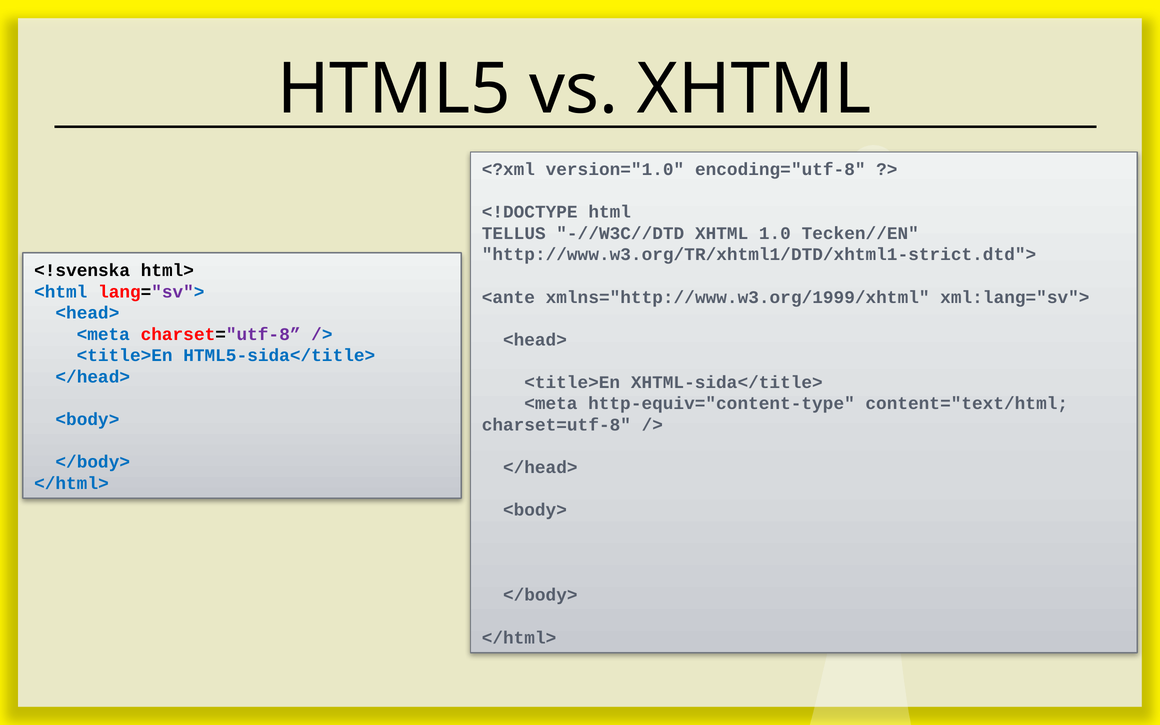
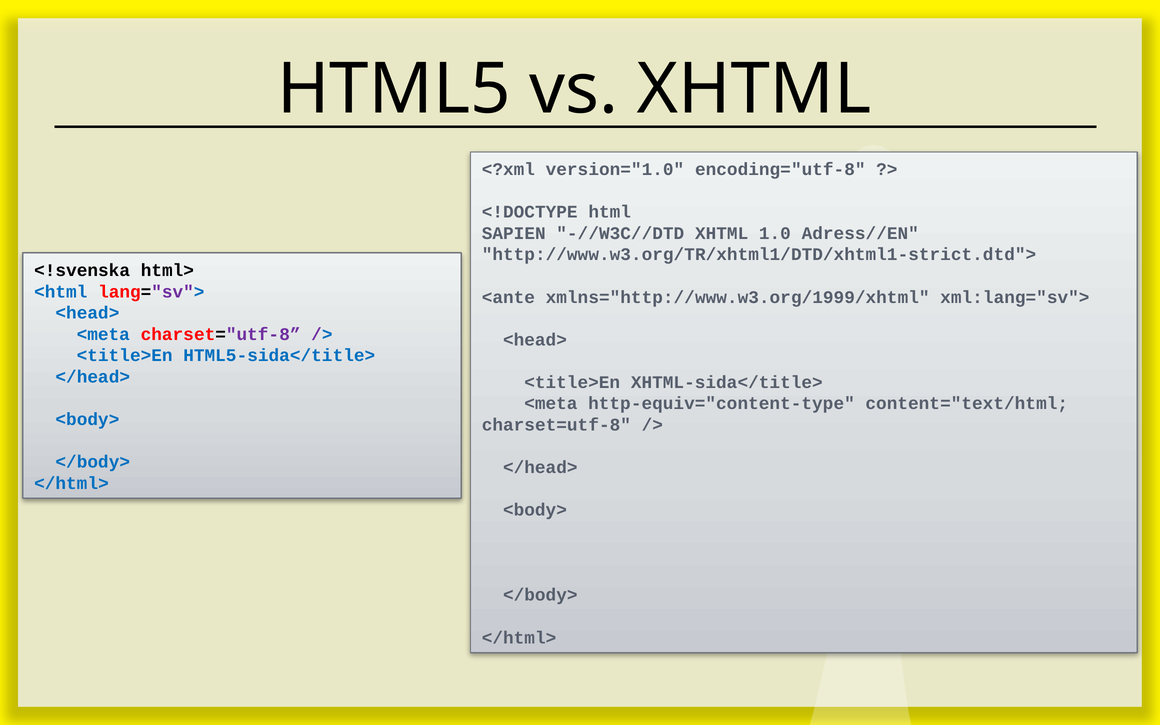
TELLUS: TELLUS -> SAPIEN (514, 233)
Tecken//EN: Tecken//EN -> Adress//EN (860, 233)
